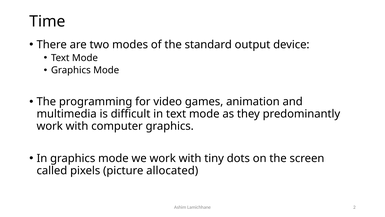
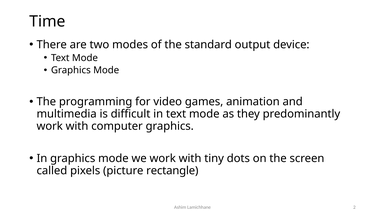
allocated: allocated -> rectangle (172, 170)
